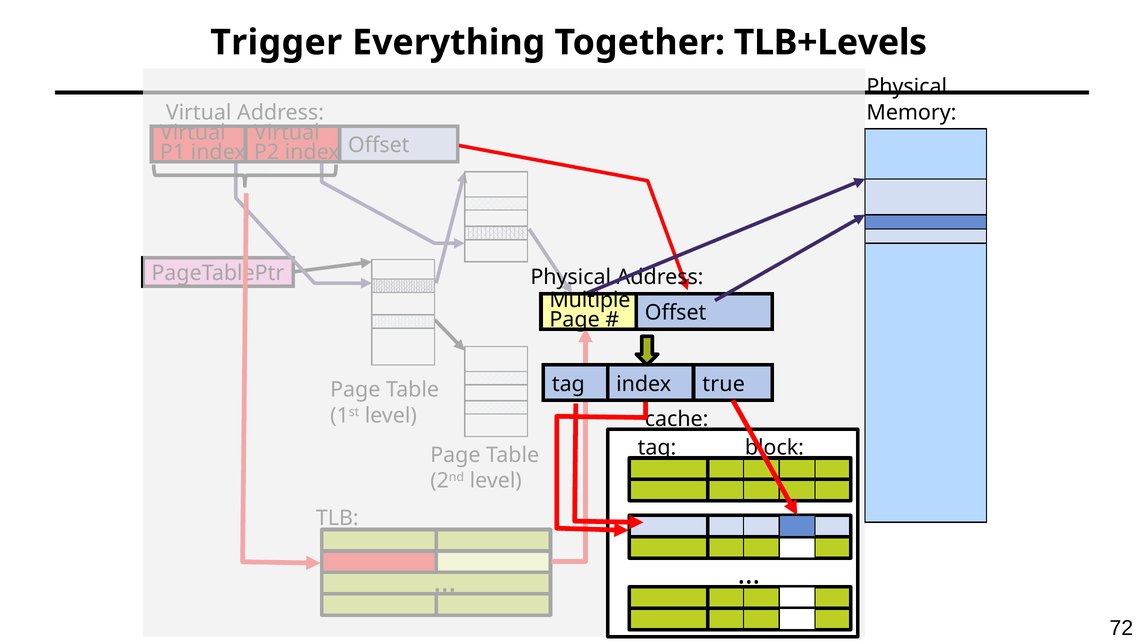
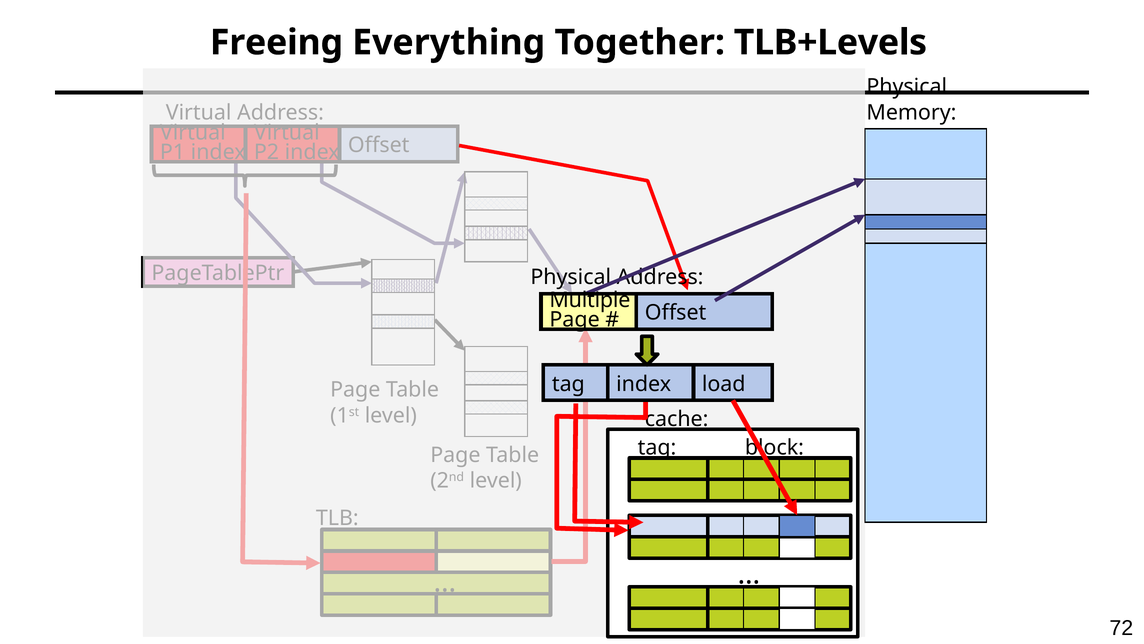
Trigger: Trigger -> Freeing (276, 43)
true: true -> load (724, 384)
